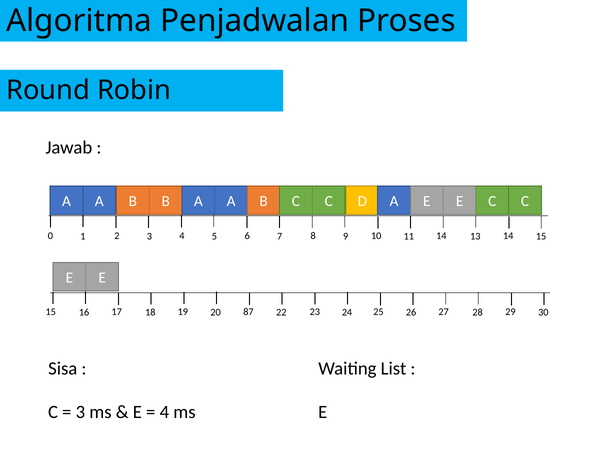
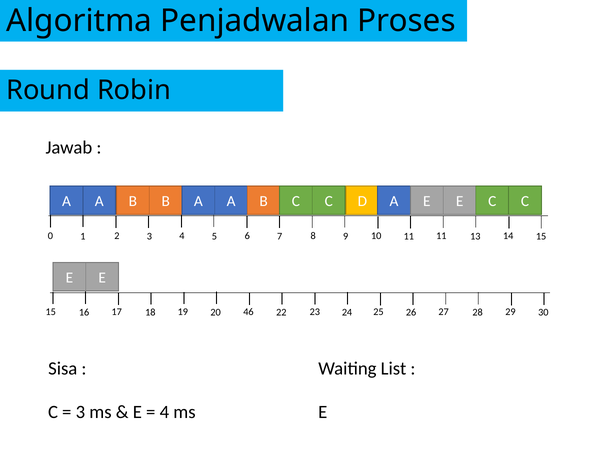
11 14: 14 -> 11 (441, 236)
87: 87 -> 46 (248, 312)
